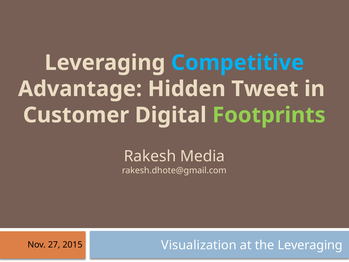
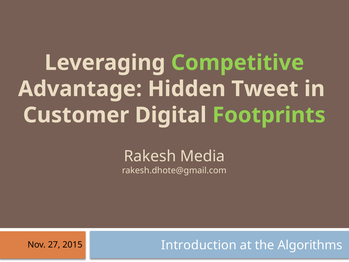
Competitive colour: light blue -> light green (238, 63)
Visualization: Visualization -> Introduction (199, 245)
the Leveraging: Leveraging -> Algorithms (310, 245)
